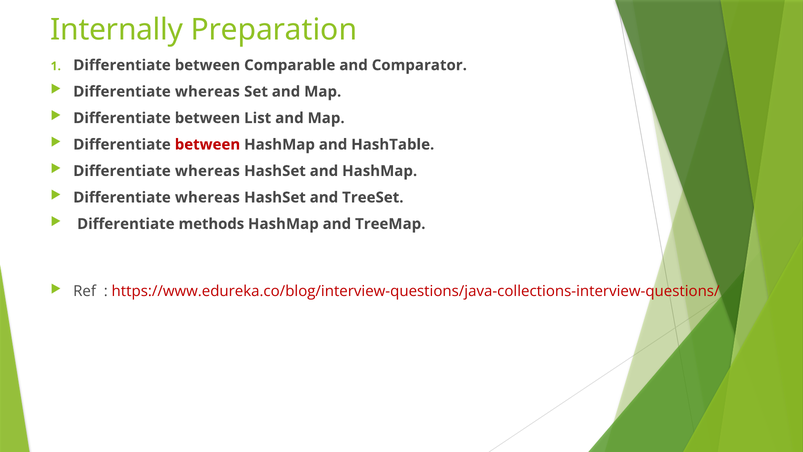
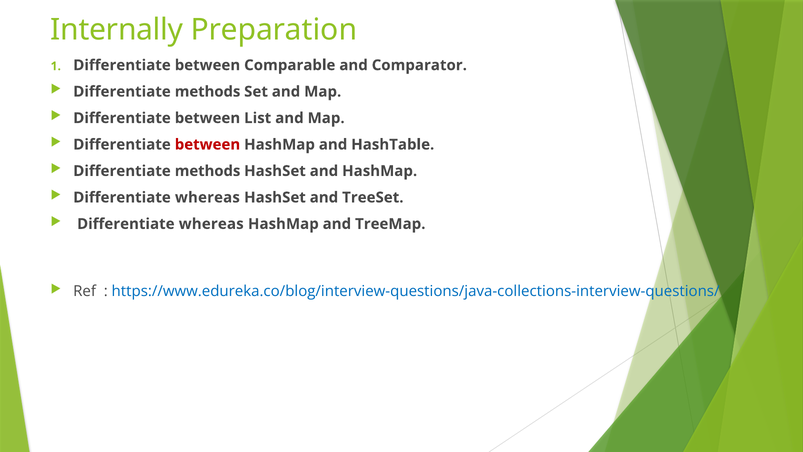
whereas: whereas -> methods (208, 92)
whereas: whereas -> methods (208, 171)
methods: methods -> whereas (211, 224)
https://www.edureka.co/blog/interview-questions/java-collections-interview-questions/ colour: red -> blue (416, 291)
